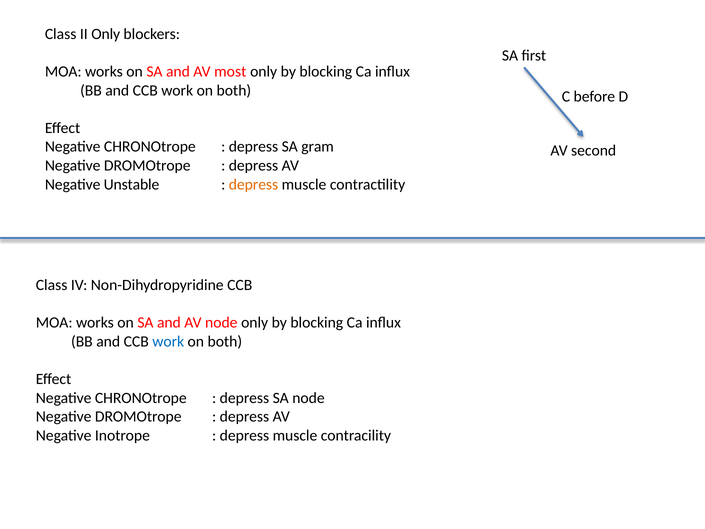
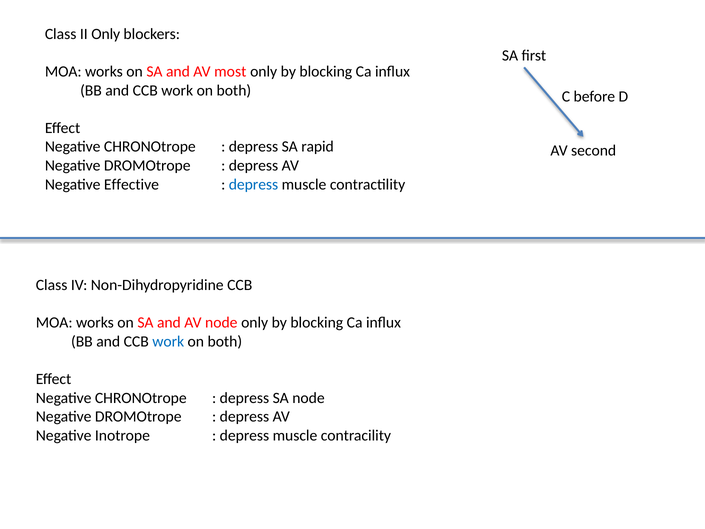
gram: gram -> rapid (318, 147)
Unstable: Unstable -> Effective (131, 184)
depress colour: orange -> blue (253, 184)
